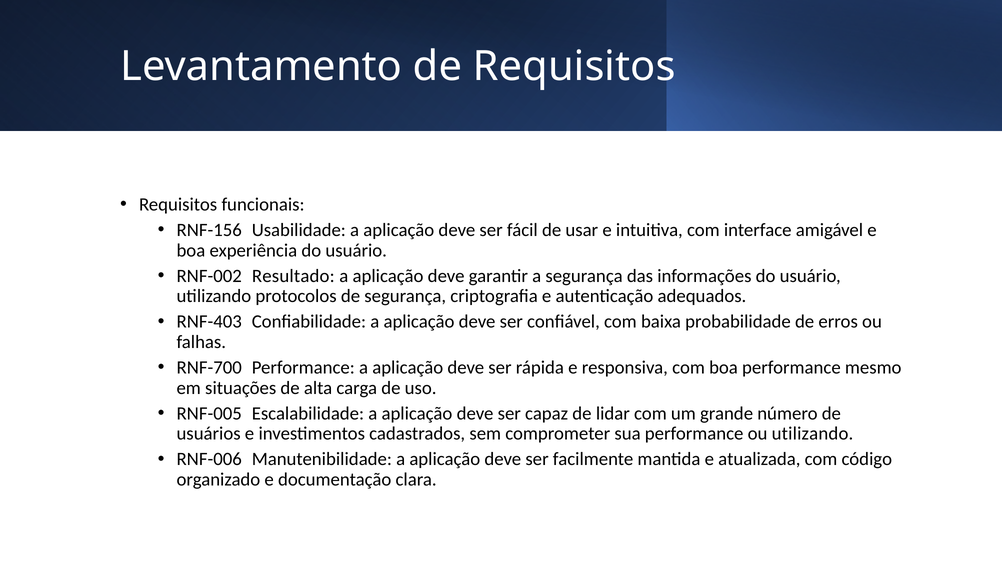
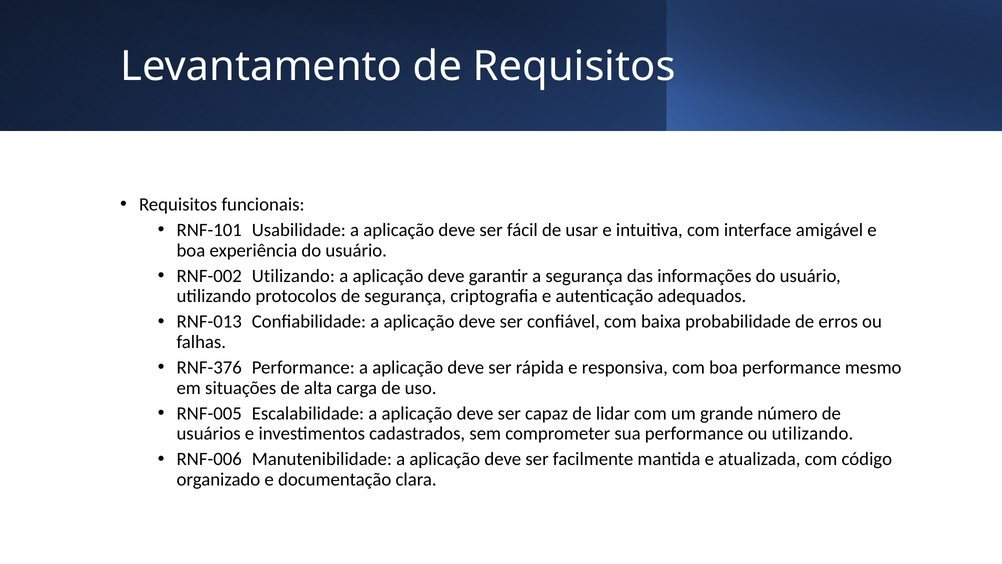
RNF-156: RNF-156 -> RNF-101 (209, 230)
RNF-002 Resultado: Resultado -> Utilizando (293, 276)
RNF-403: RNF-403 -> RNF-013 (209, 321)
RNF-700: RNF-700 -> RNF-376 (209, 367)
